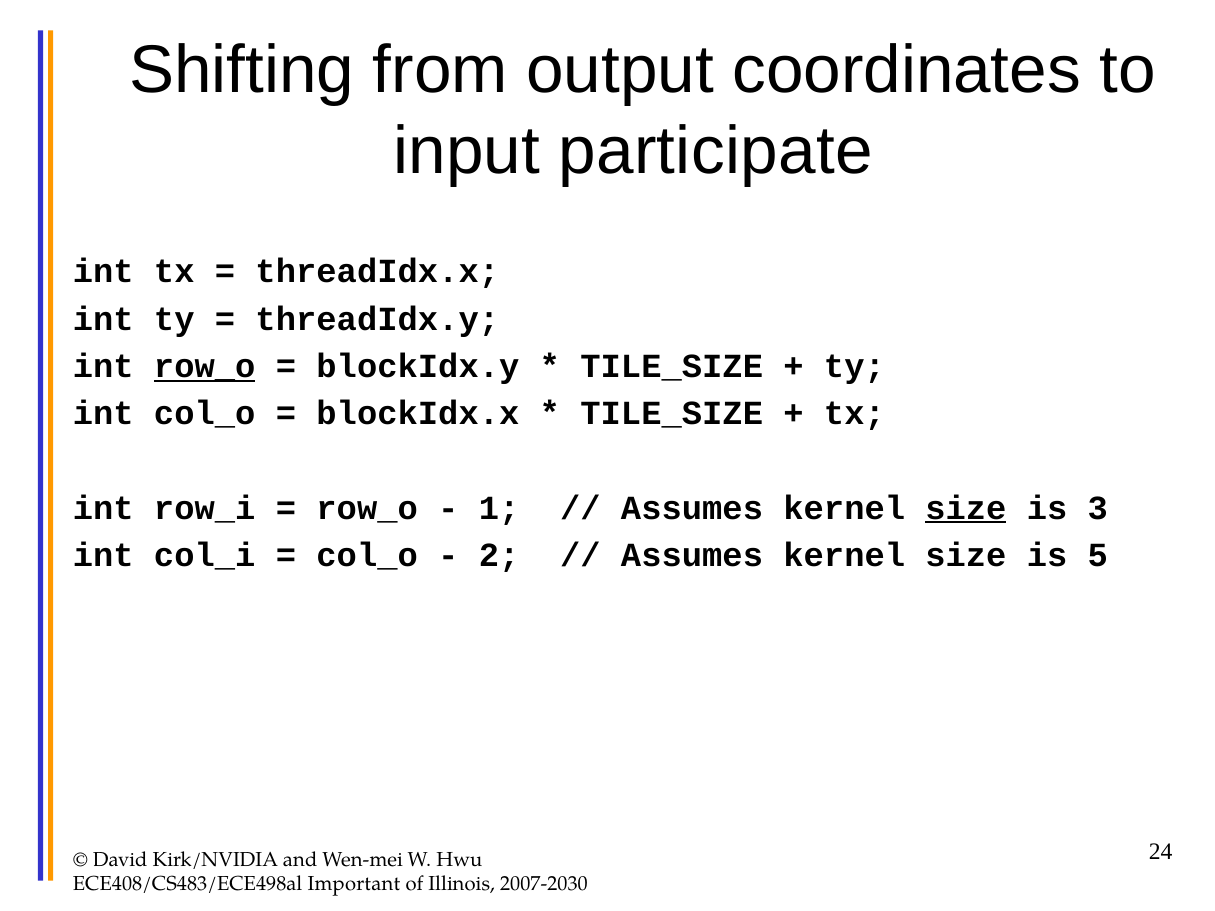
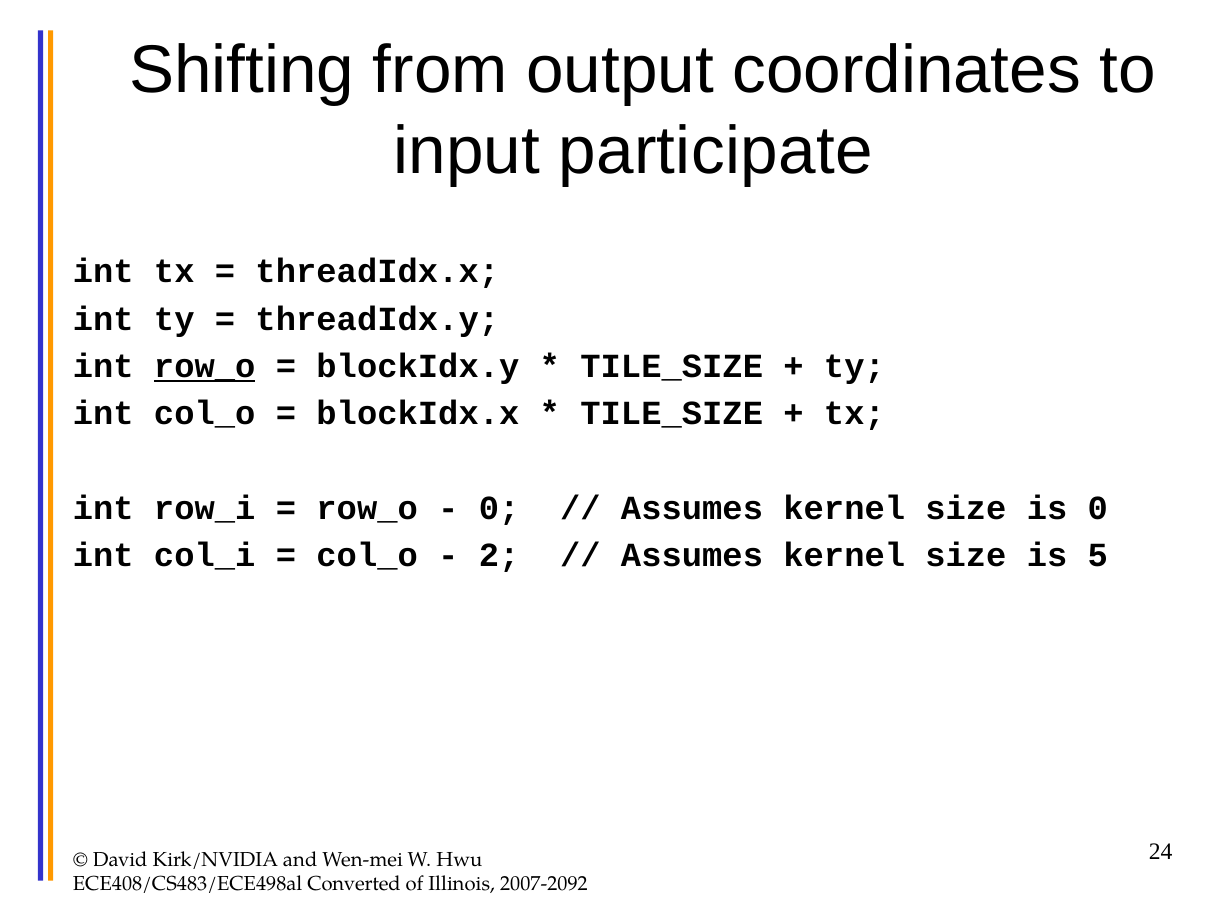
1: 1 -> 0 (499, 508)
size underline: present -> none (966, 508)
is 3: 3 -> 0 (1098, 508)
Important: Important -> Converted (354, 884)
2007-2030: 2007-2030 -> 2007-2092 (544, 884)
